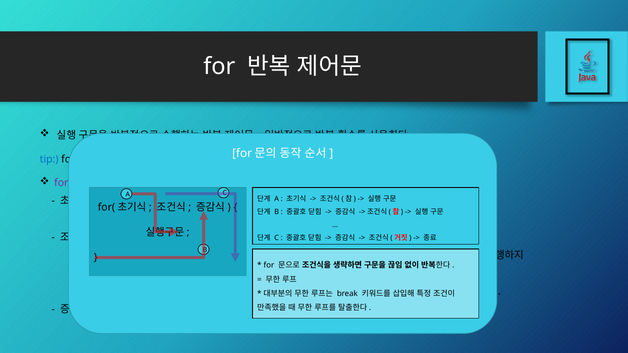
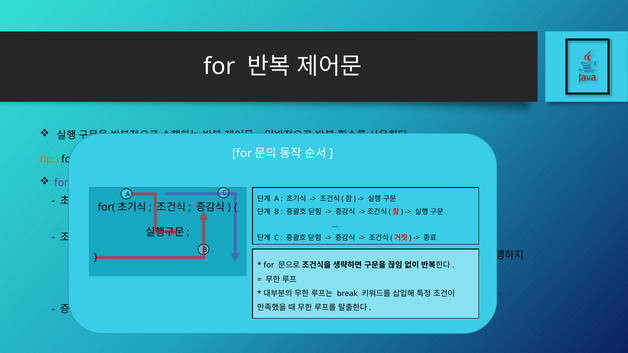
tip colour: blue -> orange (49, 159)
